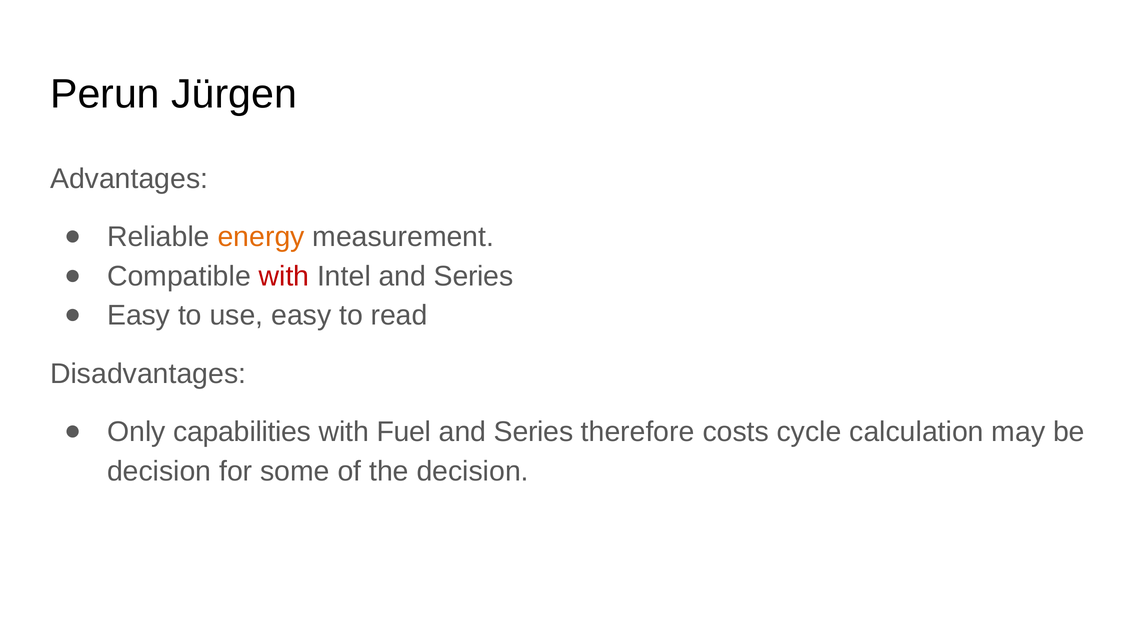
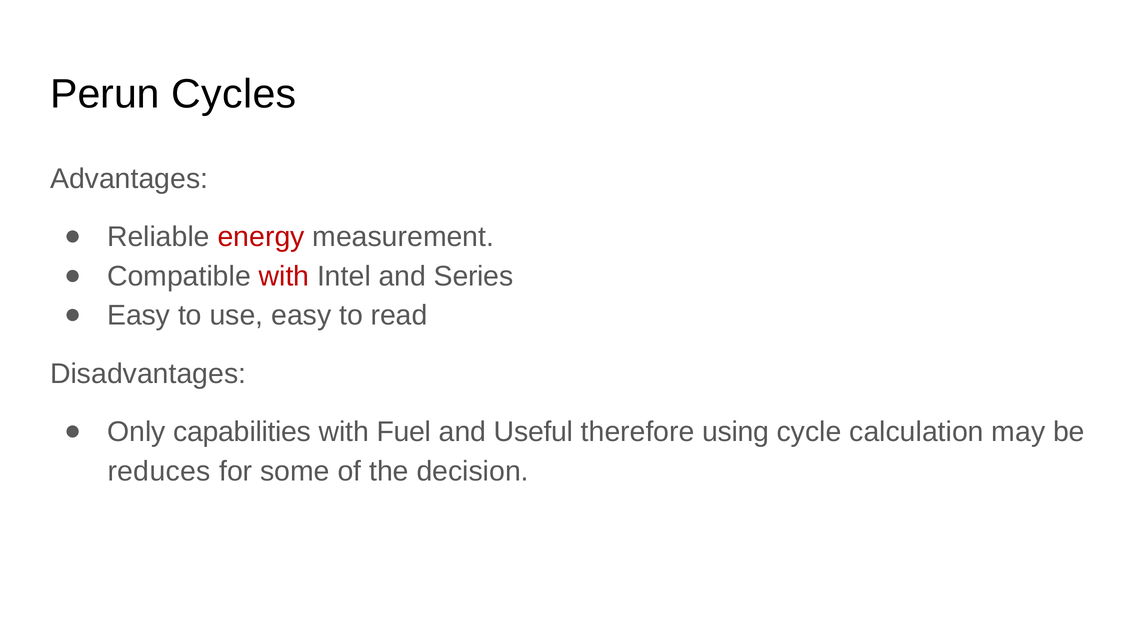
Jürgen: Jürgen -> Cycles (234, 94)
energy colour: orange -> red (261, 237)
Series: Series -> Useful (534, 432)
costs: costs -> using (736, 432)
decision: decision -> reduces (159, 471)
